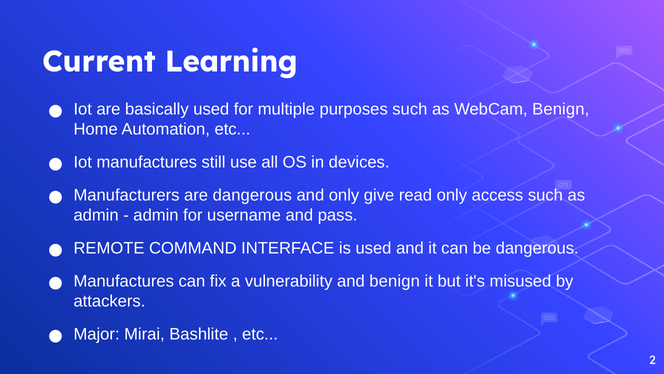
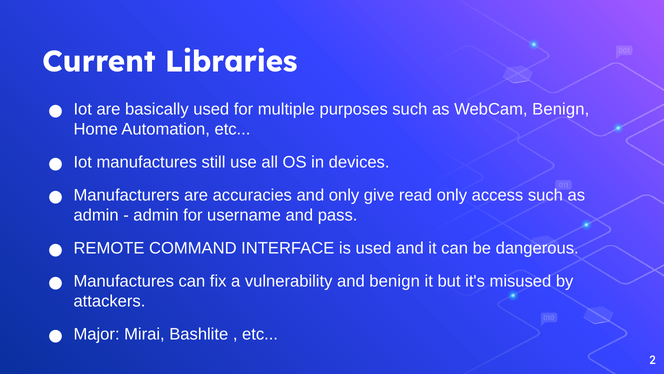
Learning: Learning -> Libraries (231, 62)
are dangerous: dangerous -> accuracies (252, 195)
